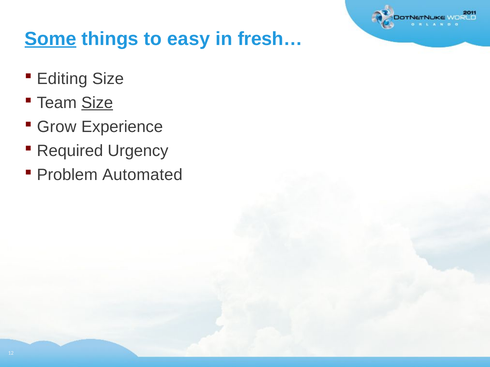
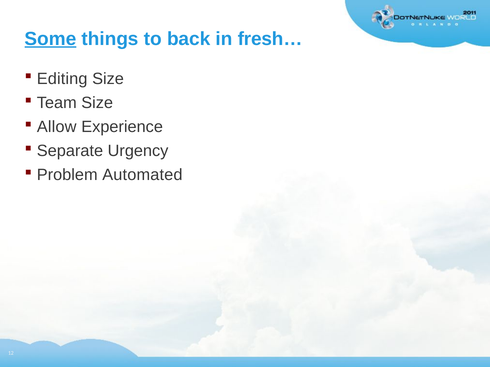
easy: easy -> back (189, 39)
Size underline: present -> none (97, 103)
Grow: Grow -> Allow (57, 127)
Required: Required -> Separate (70, 151)
